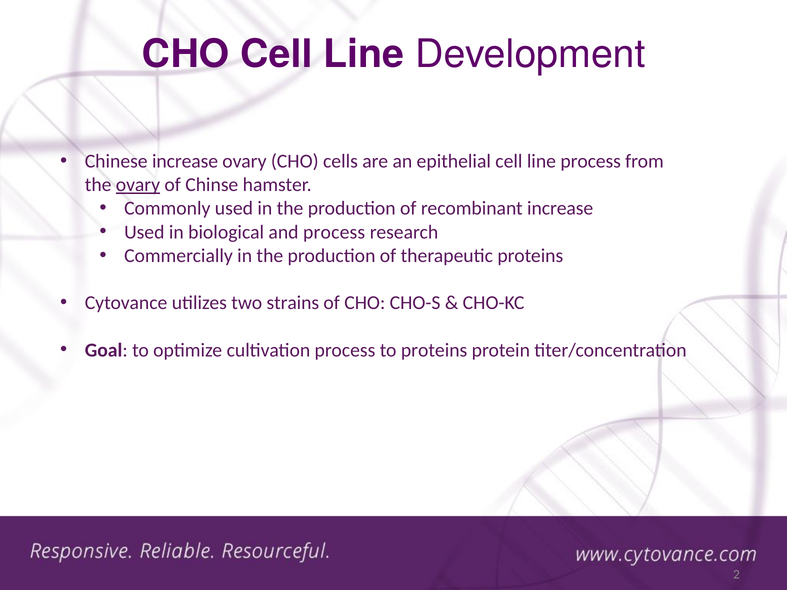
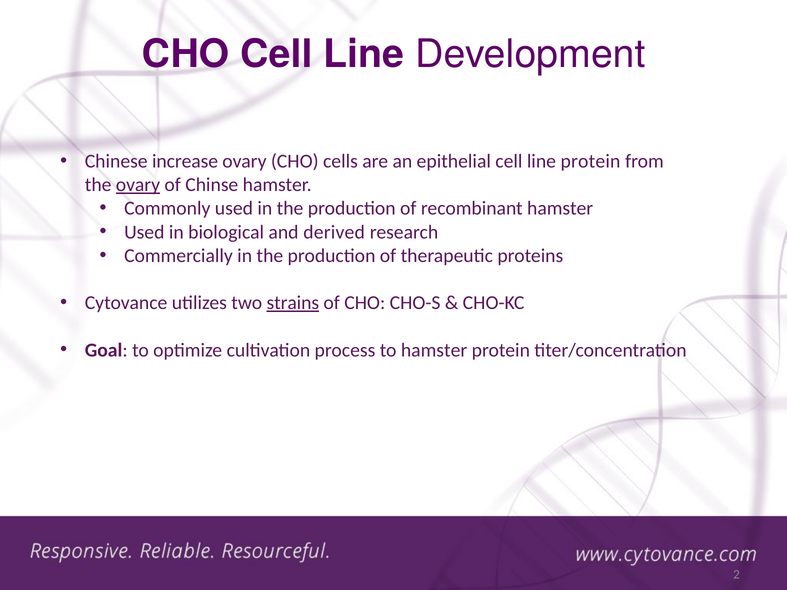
line process: process -> protein (590, 161)
recombinant increase: increase -> hamster (560, 209)
and process: process -> derived (334, 232)
strains underline: none -> present (293, 303)
to proteins: proteins -> hamster (434, 350)
